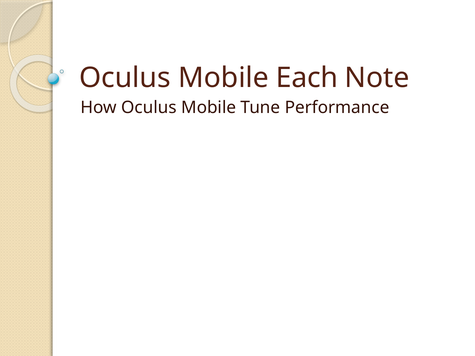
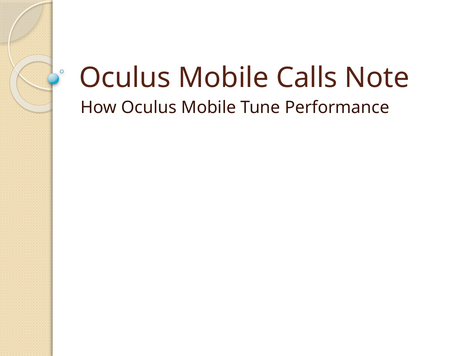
Each: Each -> Calls (307, 78)
